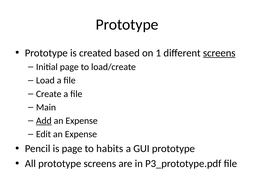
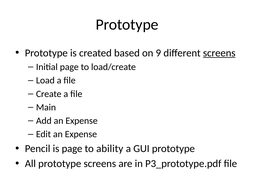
1: 1 -> 9 (158, 53)
Add underline: present -> none (44, 121)
habits: habits -> ability (110, 149)
